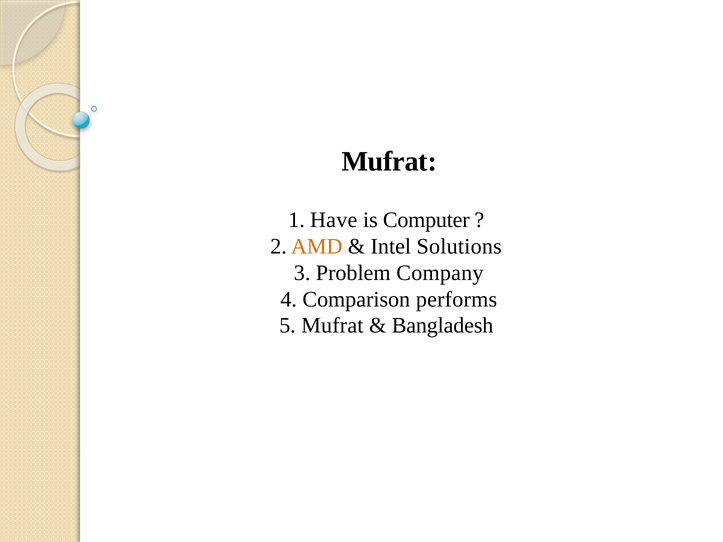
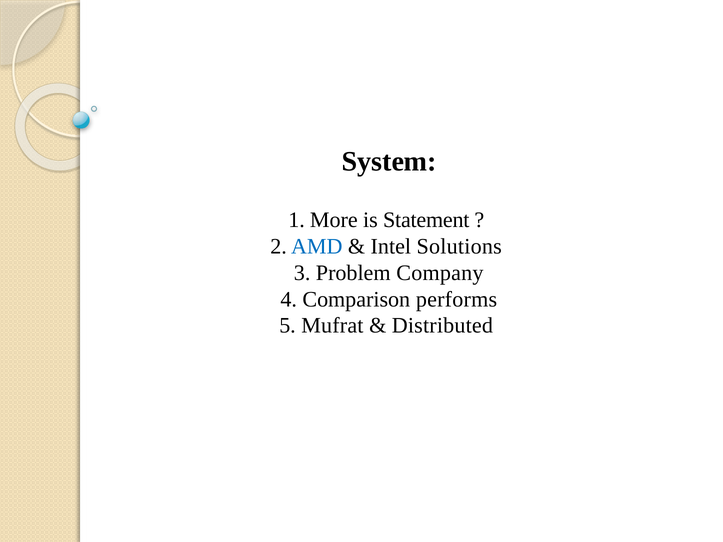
Mufrat: Mufrat -> System (389, 161)
Have: Have -> More (334, 220)
Computer: Computer -> Statement (426, 220)
AMD colour: orange -> blue (317, 246)
Bangladesh: Bangladesh -> Distributed (442, 326)
